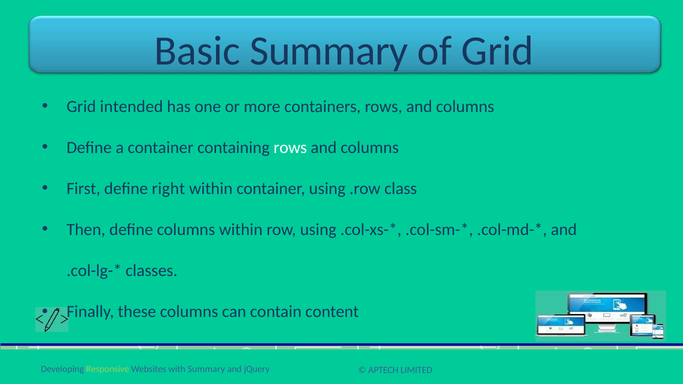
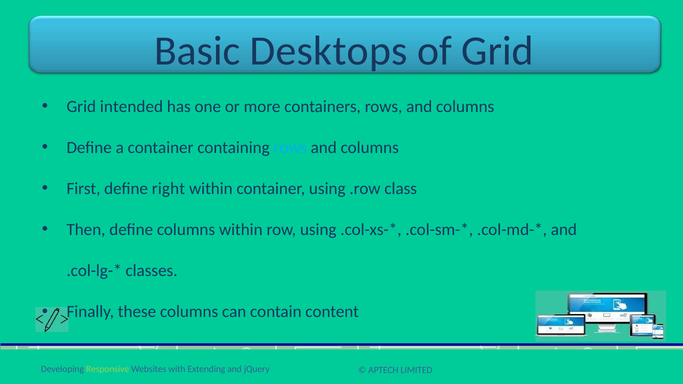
Basic Summary: Summary -> Desktops (329, 51)
rows colour: white -> light blue (290, 148)
with Summary: Summary -> Extending (206, 369)
